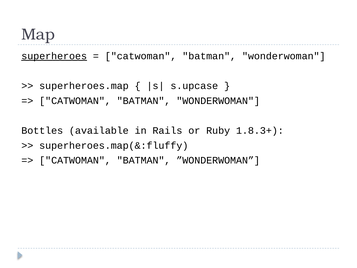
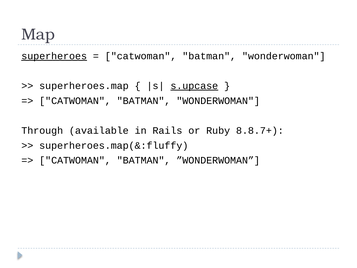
s.upcase underline: none -> present (194, 86)
Bottles: Bottles -> Through (42, 131)
1.8.3+: 1.8.3+ -> 8.8.7+ (260, 131)
